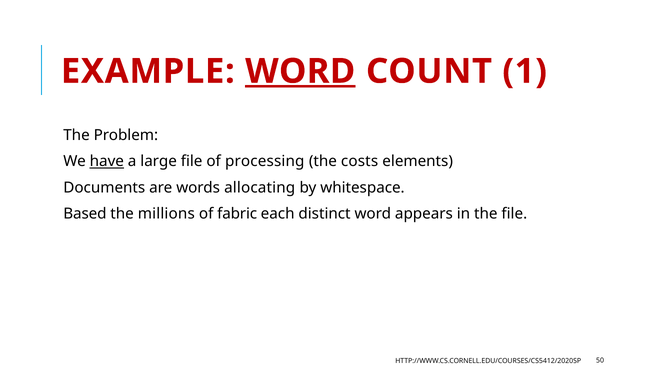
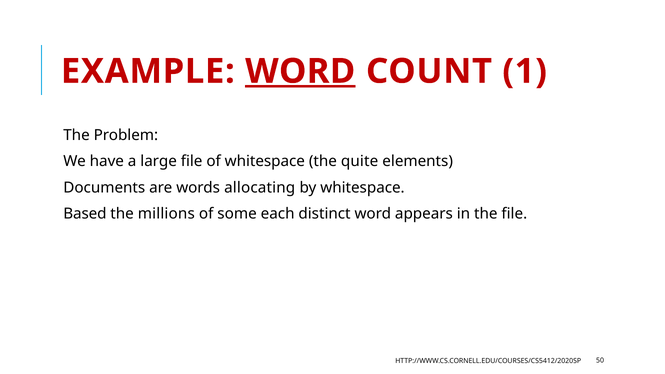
have underline: present -> none (107, 161)
of processing: processing -> whitespace (265, 161)
costs: costs -> quite (360, 161)
fabric: fabric -> some (237, 214)
